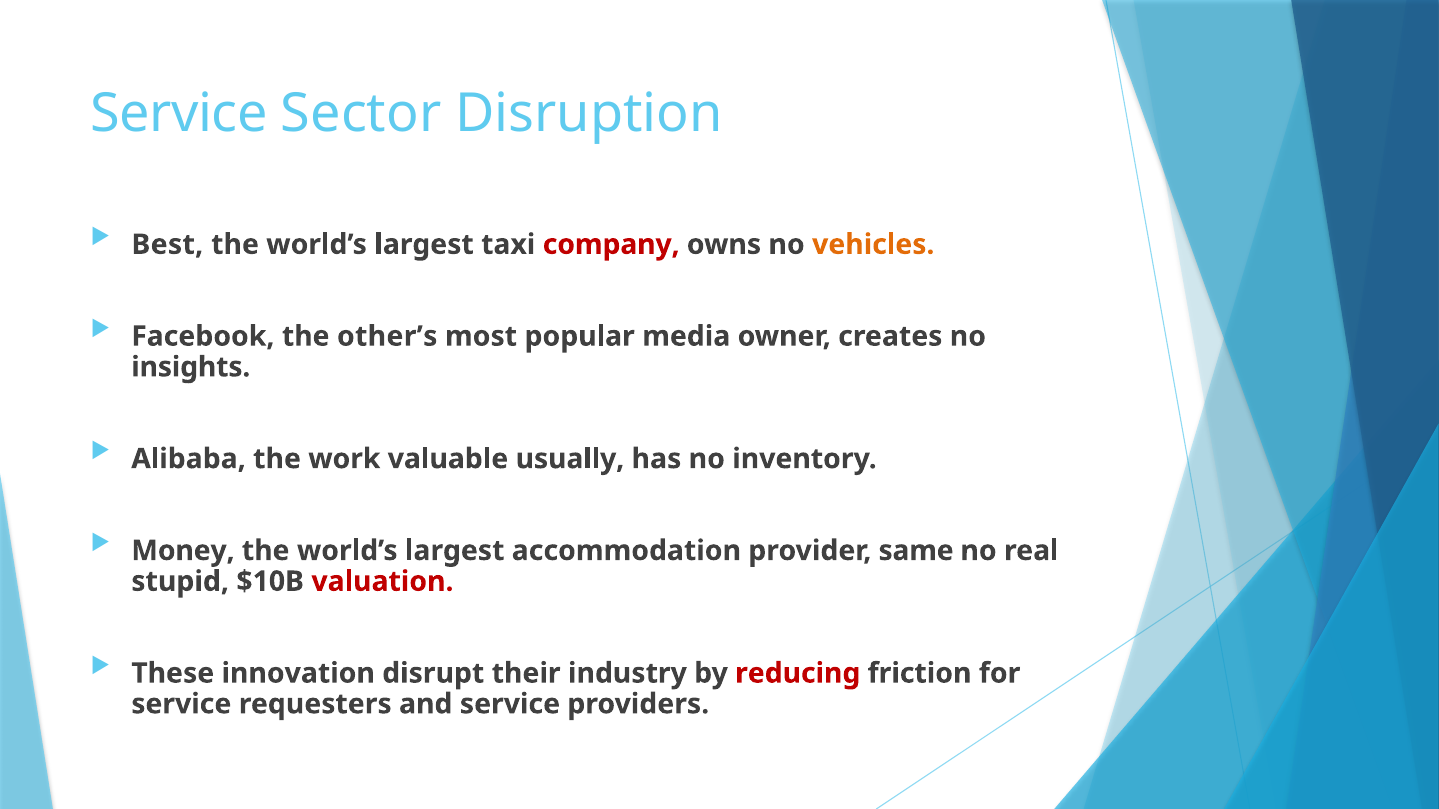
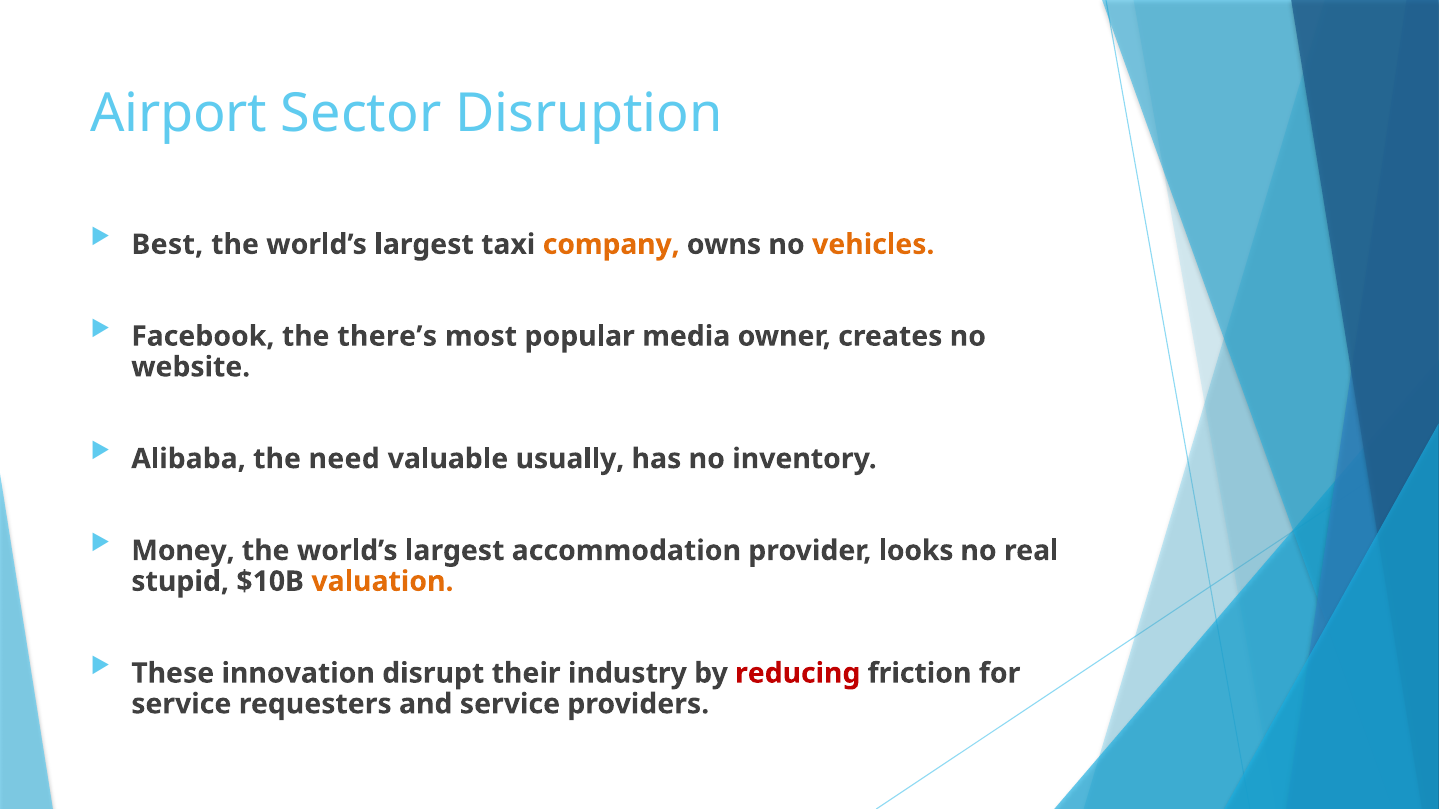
Service: Service -> Airport (179, 113)
company colour: red -> orange (611, 245)
other’s: other’s -> there’s (387, 336)
insights: insights -> website (191, 367)
work: work -> need (344, 459)
same: same -> looks (916, 551)
valuation colour: red -> orange (382, 582)
